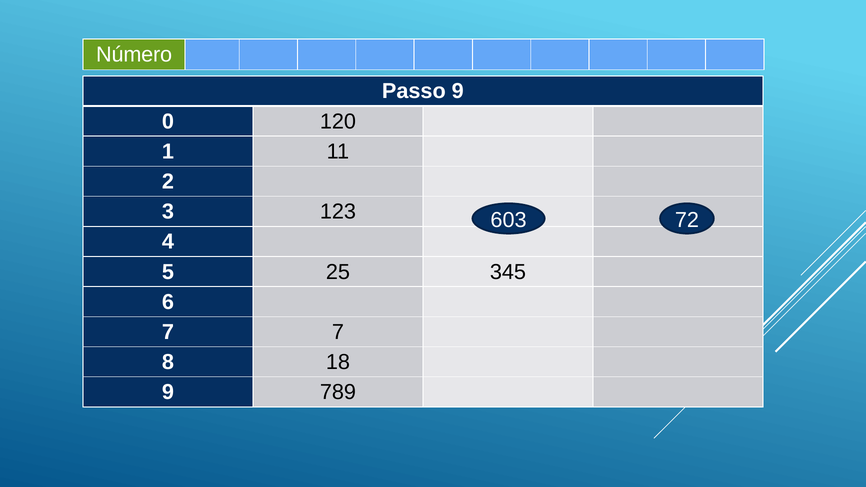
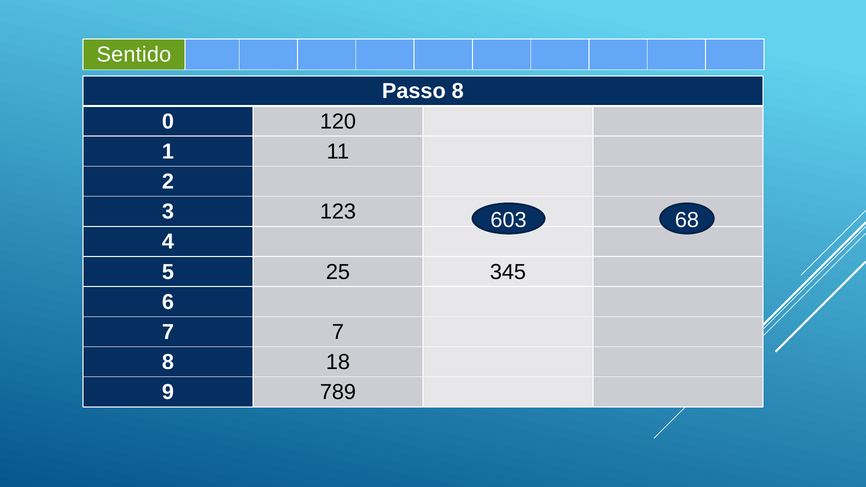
Número: Número -> Sentido (134, 55)
Passo 9: 9 -> 8 (458, 91)
72: 72 -> 68 (687, 220)
